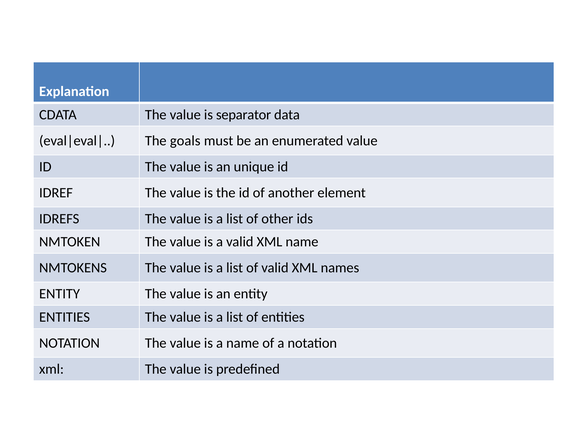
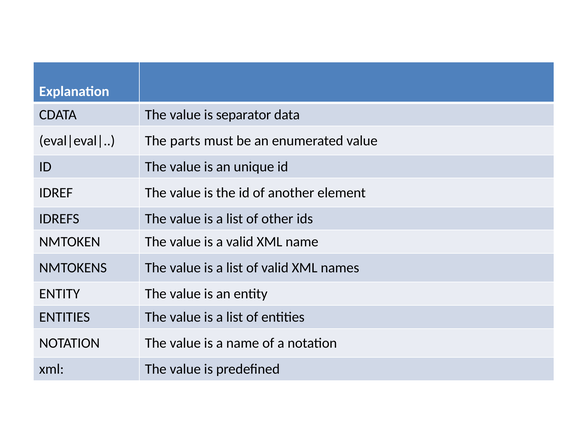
goals: goals -> parts (185, 141)
